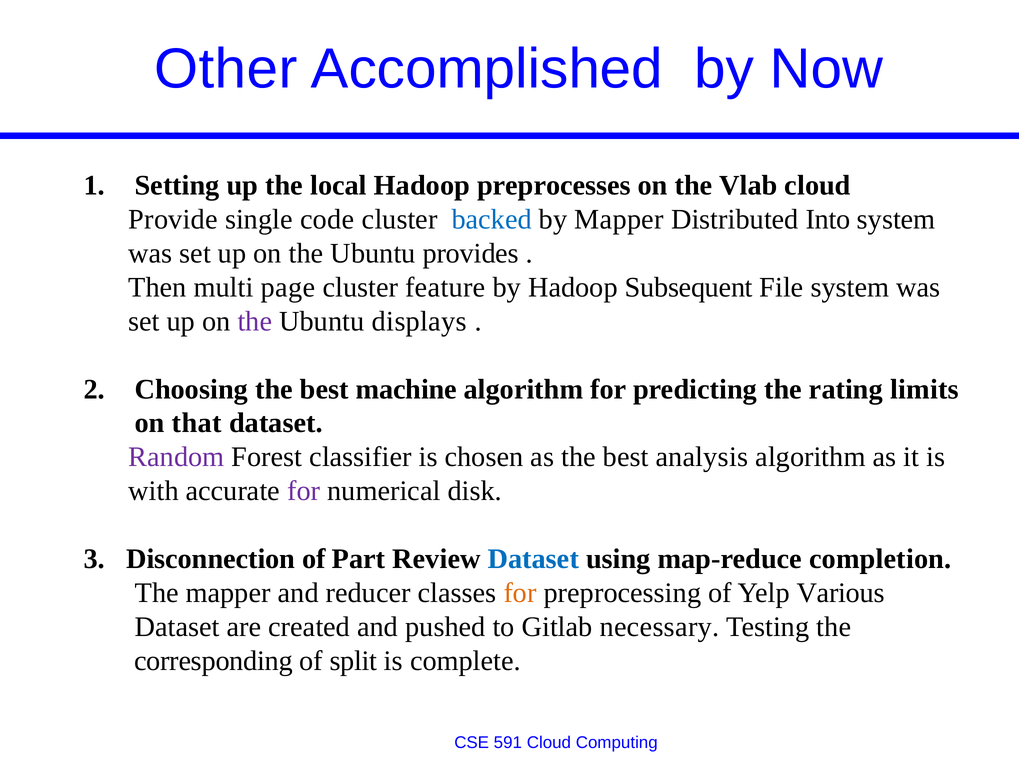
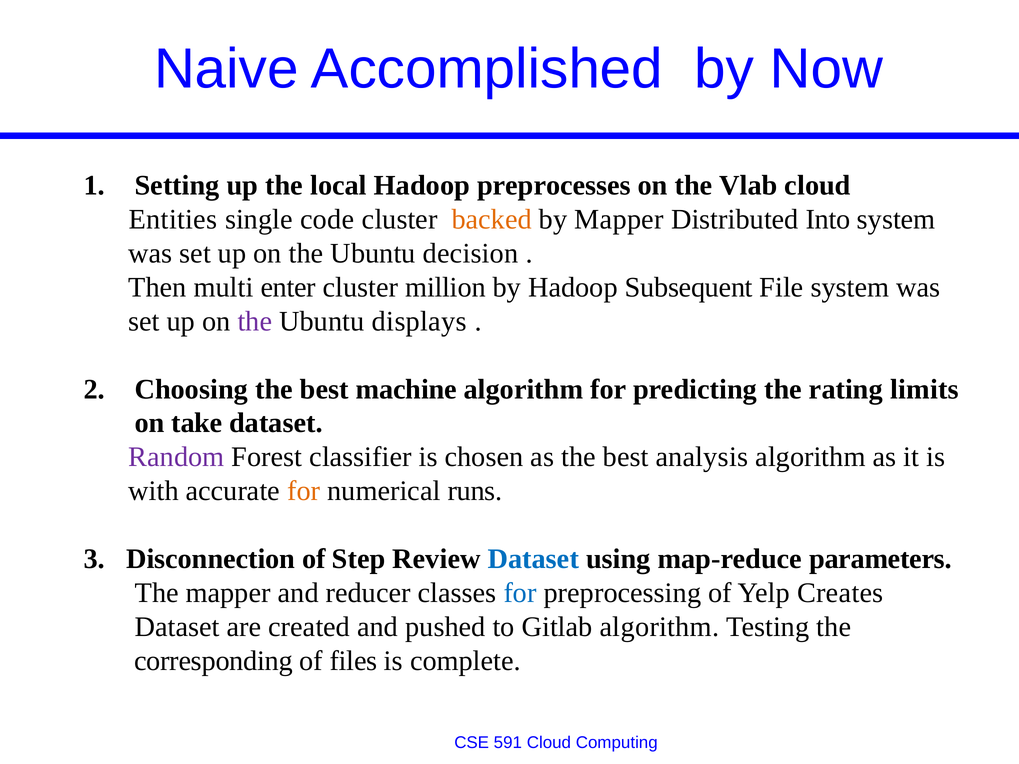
Other: Other -> Naive (226, 69)
Provide: Provide -> Entities (173, 219)
backed colour: blue -> orange (492, 219)
provides: provides -> decision (471, 253)
page: page -> enter (288, 287)
feature: feature -> million (446, 287)
that: that -> take (197, 423)
for colour: purple -> orange (304, 491)
disk: disk -> runs (475, 491)
Part: Part -> Step (359, 559)
completion: completion -> parameters (880, 559)
for colour: orange -> blue (520, 593)
Various: Various -> Creates (840, 593)
Gitlab necessary: necessary -> algorithm (659, 627)
split: split -> files (354, 661)
